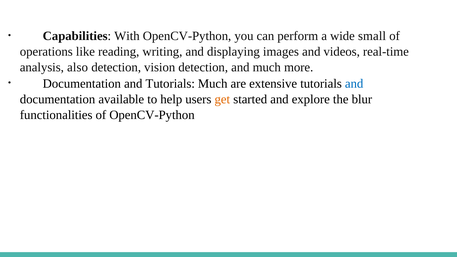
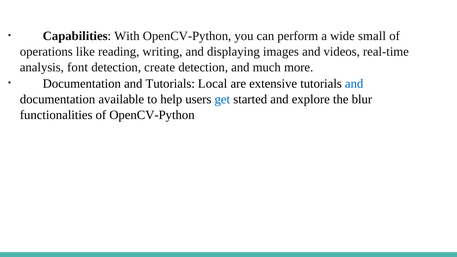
also: also -> font (78, 67)
vision: vision -> create (160, 67)
Tutorials Much: Much -> Local (213, 84)
get colour: orange -> blue (222, 99)
